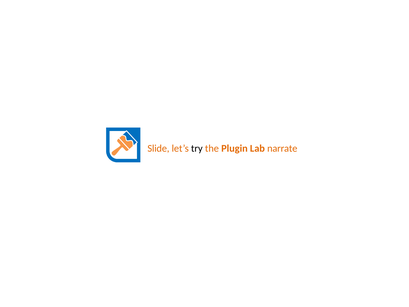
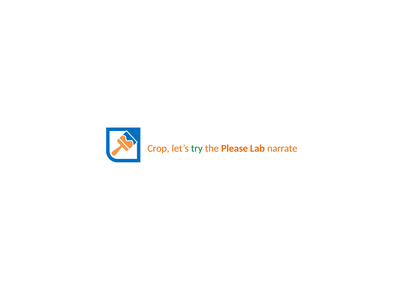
Slide: Slide -> Crop (158, 148)
try colour: black -> green (197, 148)
Plugin: Plugin -> Please (235, 148)
